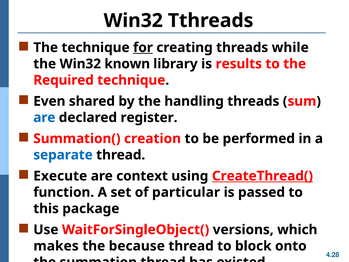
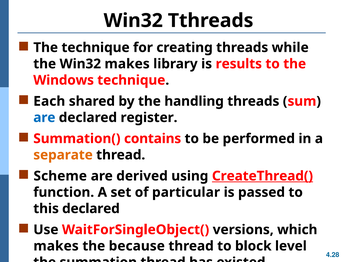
for underline: present -> none (143, 47)
Win32 known: known -> makes (127, 64)
Required: Required -> Windows (64, 80)
Even: Even -> Each (49, 101)
creation: creation -> contains (153, 138)
separate colour: blue -> orange (63, 155)
Execute: Execute -> Scheme (60, 176)
context: context -> derived (142, 176)
this package: package -> declared (91, 208)
onto: onto -> level (291, 246)
